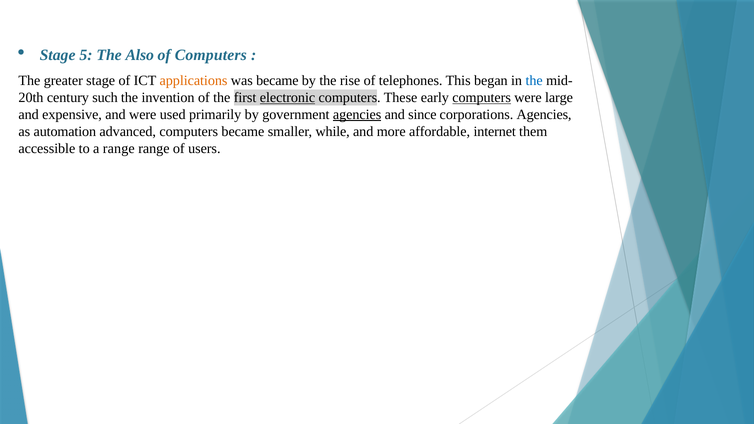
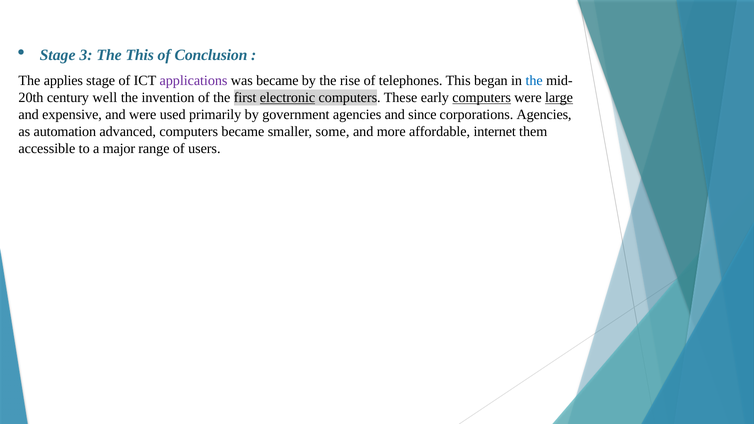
5: 5 -> 3 (86, 55)
The Also: Also -> This (140, 55)
of Computers: Computers -> Conclusion (211, 55)
greater: greater -> applies (63, 81)
applications colour: orange -> purple (194, 81)
such: such -> well (105, 98)
large underline: none -> present (559, 98)
agencies underline: present -> none (357, 115)
while: while -> some (333, 132)
a range: range -> major (119, 149)
